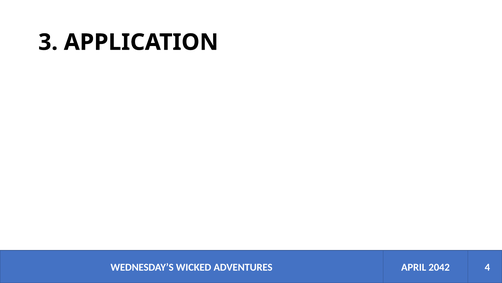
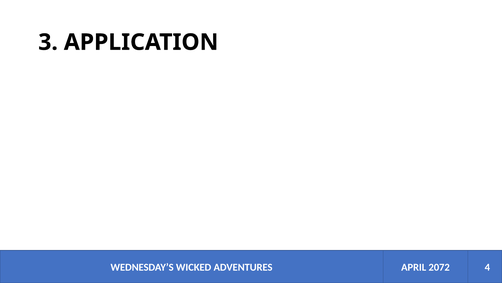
2042: 2042 -> 2072 (439, 267)
